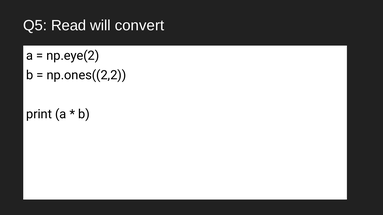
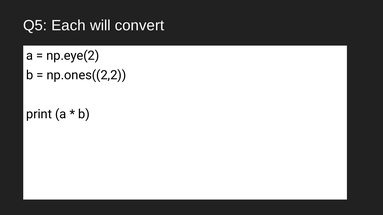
Read: Read -> Each (68, 26)
